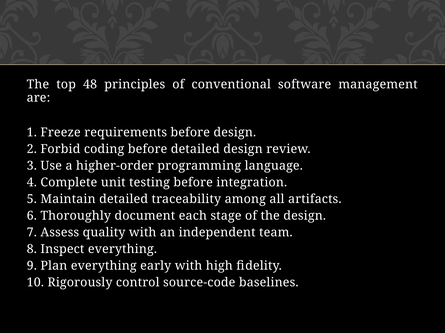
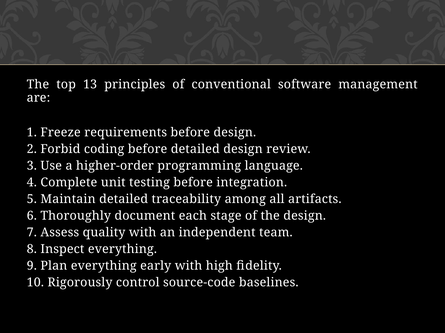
48: 48 -> 13 (90, 85)
